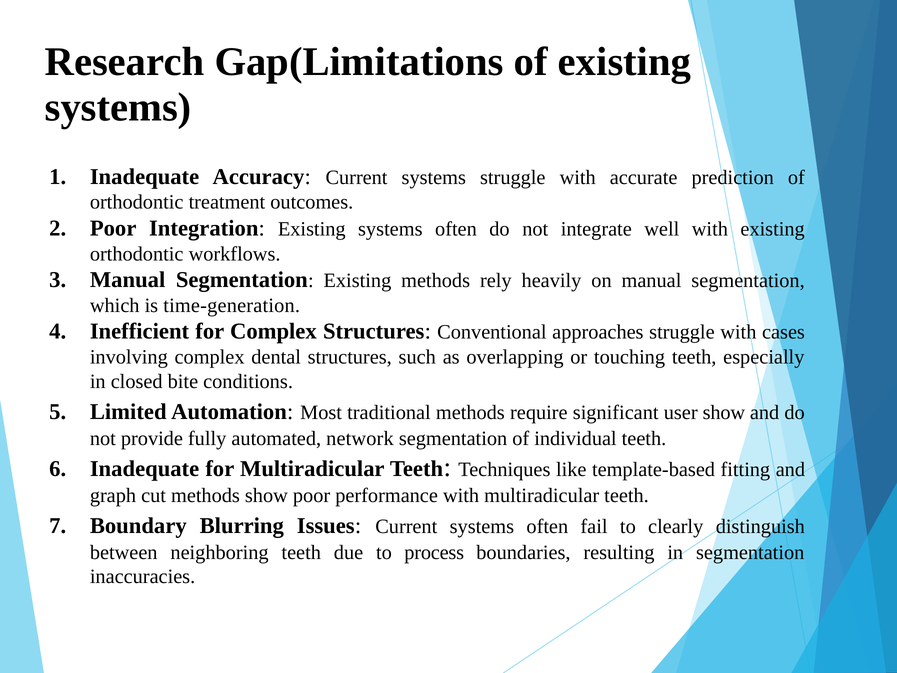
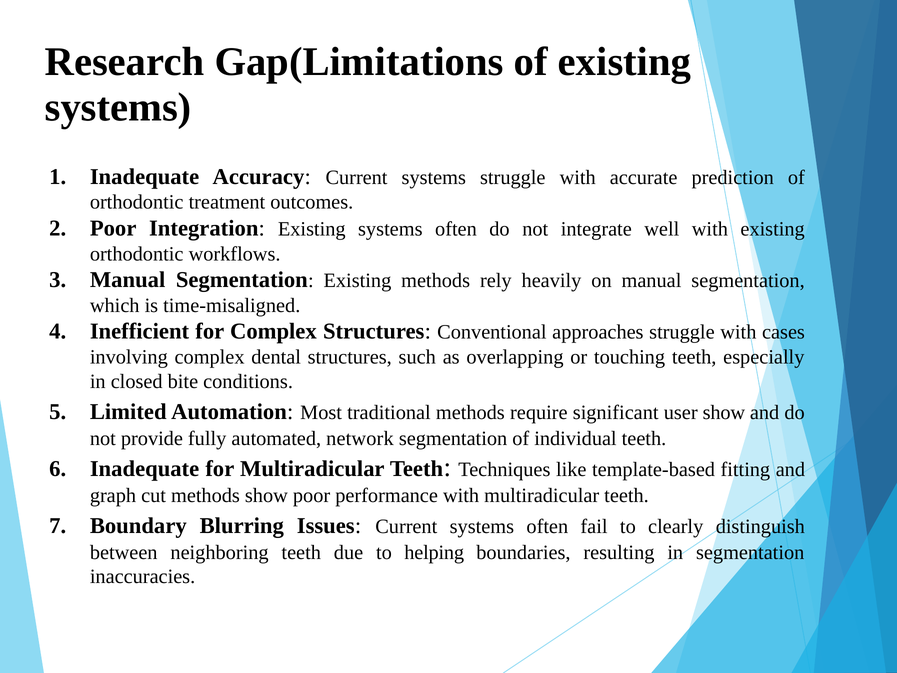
time-generation: time-generation -> time-misaligned (232, 305)
process: process -> helping (434, 552)
